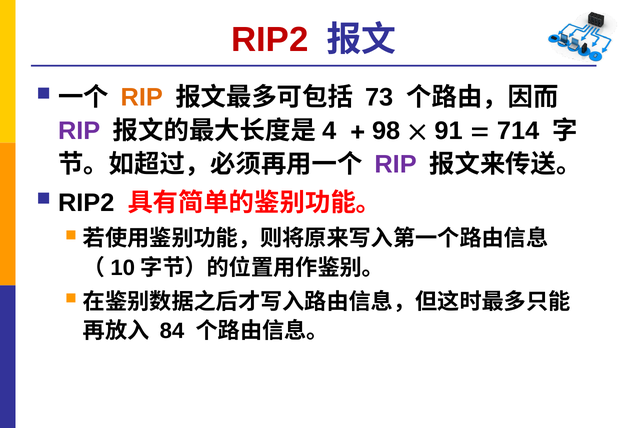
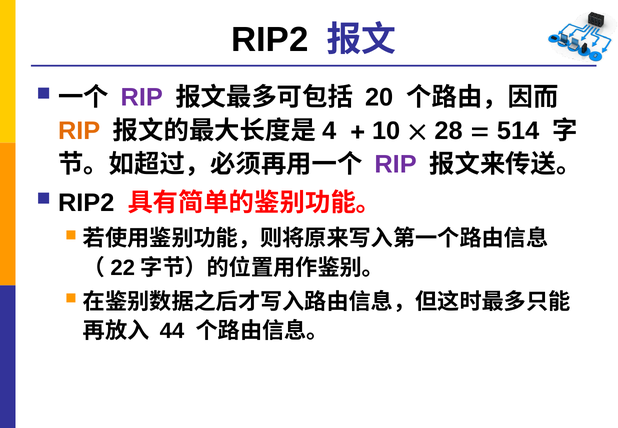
RIP2 colour: red -> black (270, 40)
RIP colour: orange -> purple (142, 98)
73: 73 -> 20 (379, 98)
RIP colour: purple -> orange (79, 131)
98: 98 -> 10 (386, 131)
91: 91 -> 28 (449, 131)
714: 714 -> 514 (518, 131)
10: 10 -> 22 (123, 268)
84: 84 -> 44 (172, 331)
